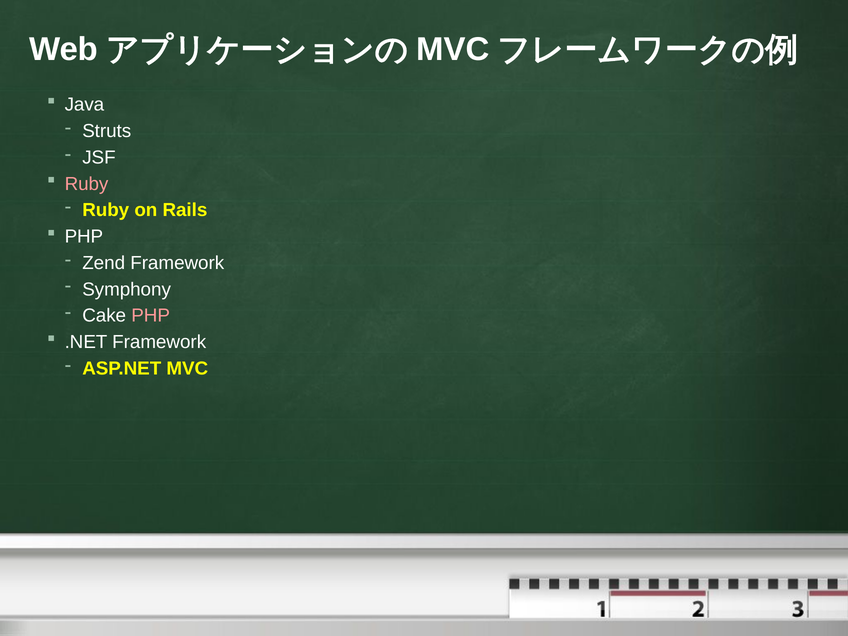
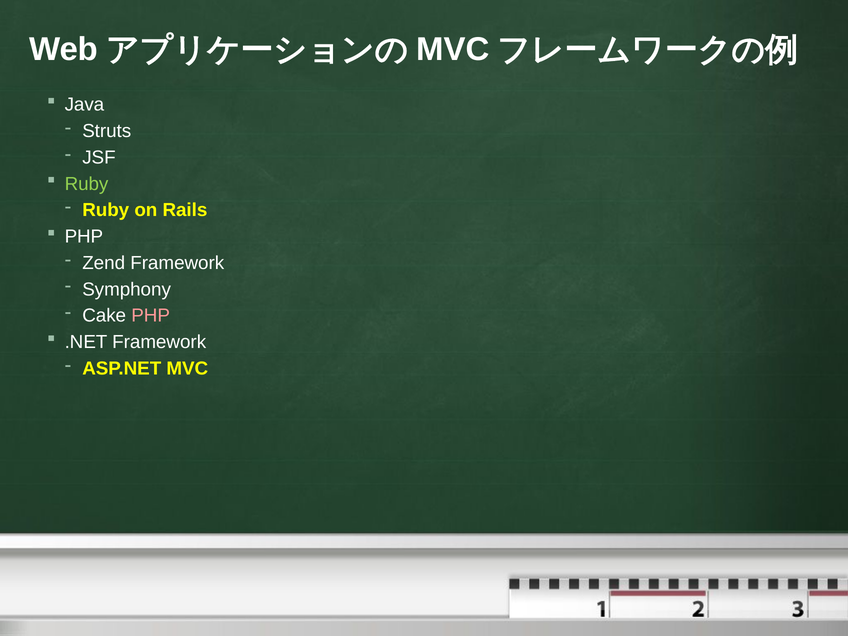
Ruby colour: pink -> light green (87, 184)
